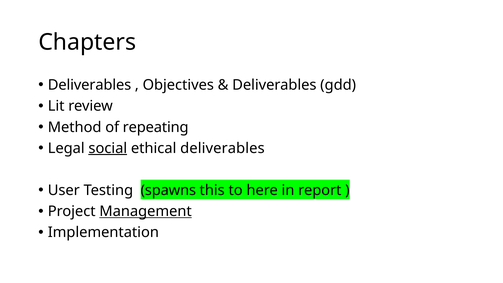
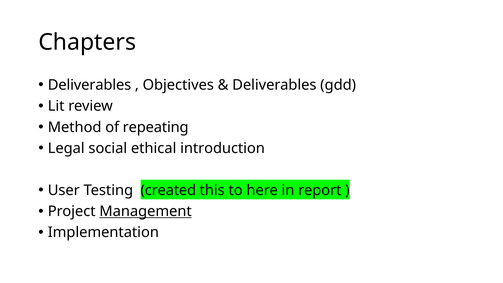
social underline: present -> none (108, 148)
ethical deliverables: deliverables -> introduction (223, 148)
spawns: spawns -> created (168, 190)
